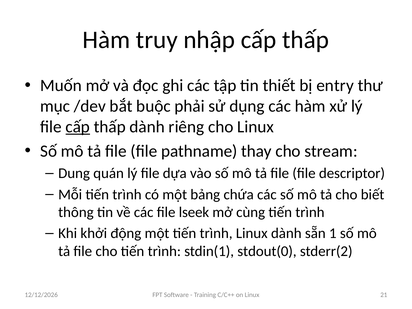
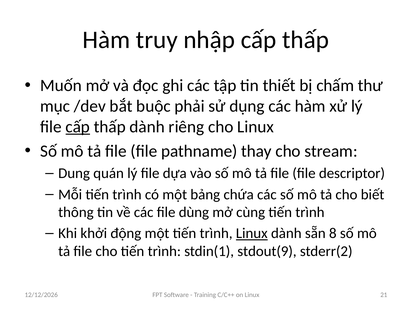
entry: entry -> chấm (335, 86)
lseek: lseek -> dùng (194, 212)
Linux underline: none -> present (252, 233)
1: 1 -> 8 (333, 233)
stdout(0: stdout(0 -> stdout(9 (267, 251)
